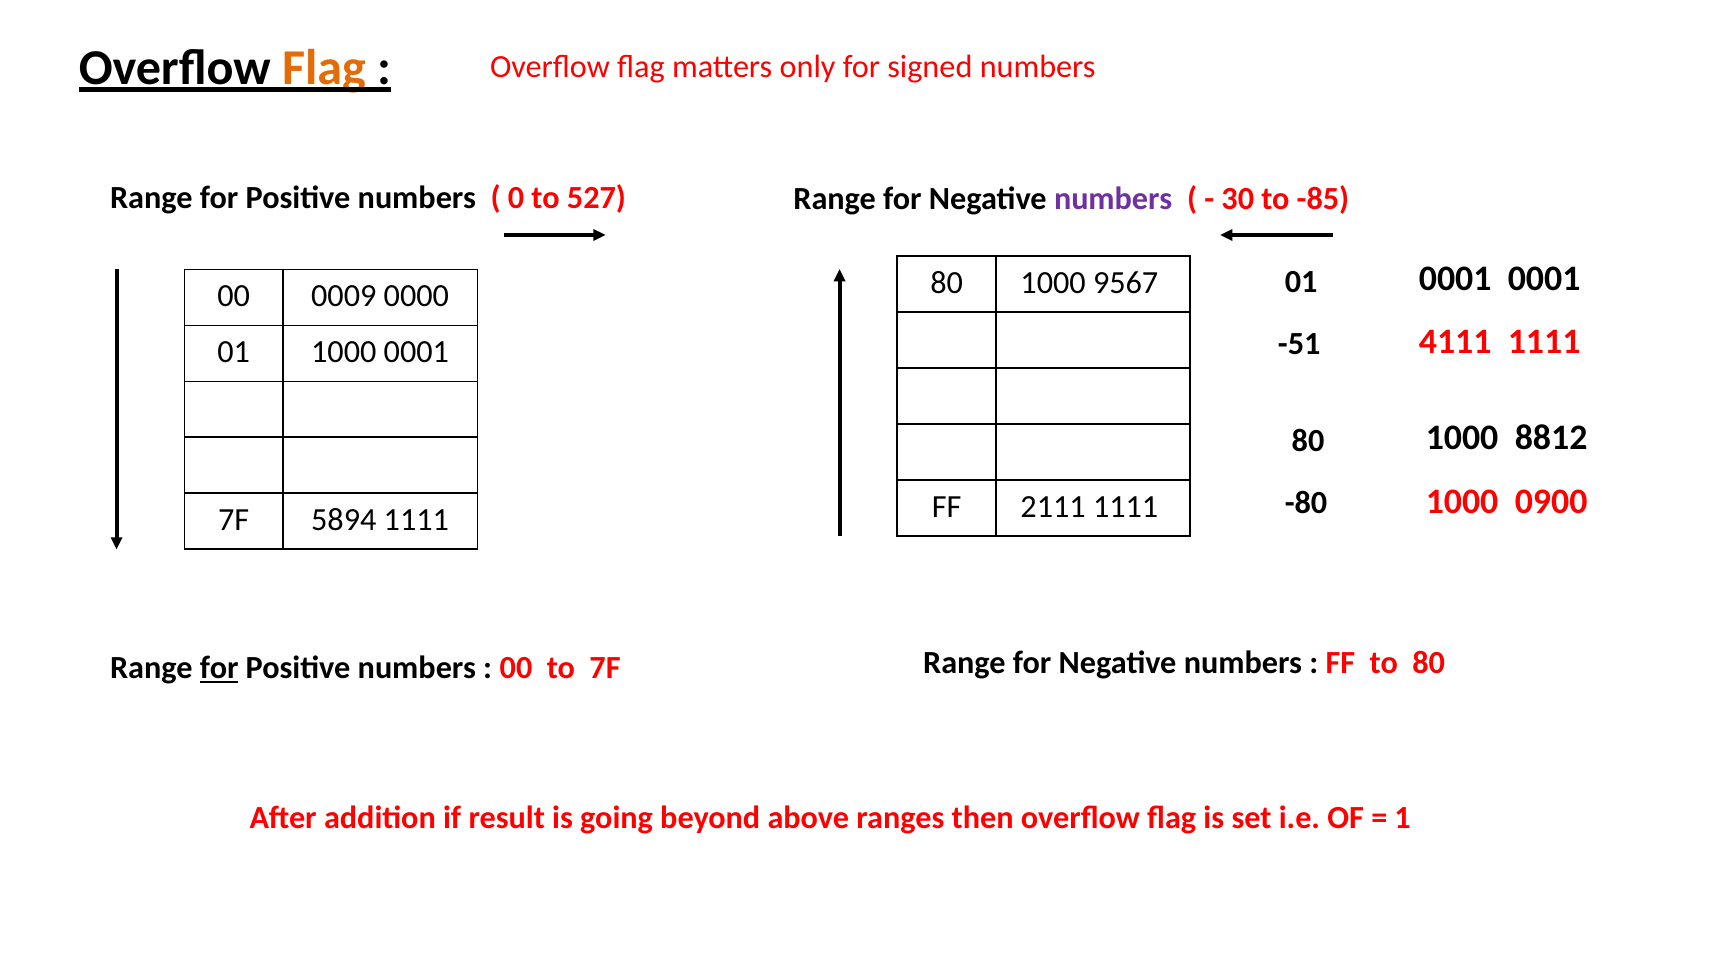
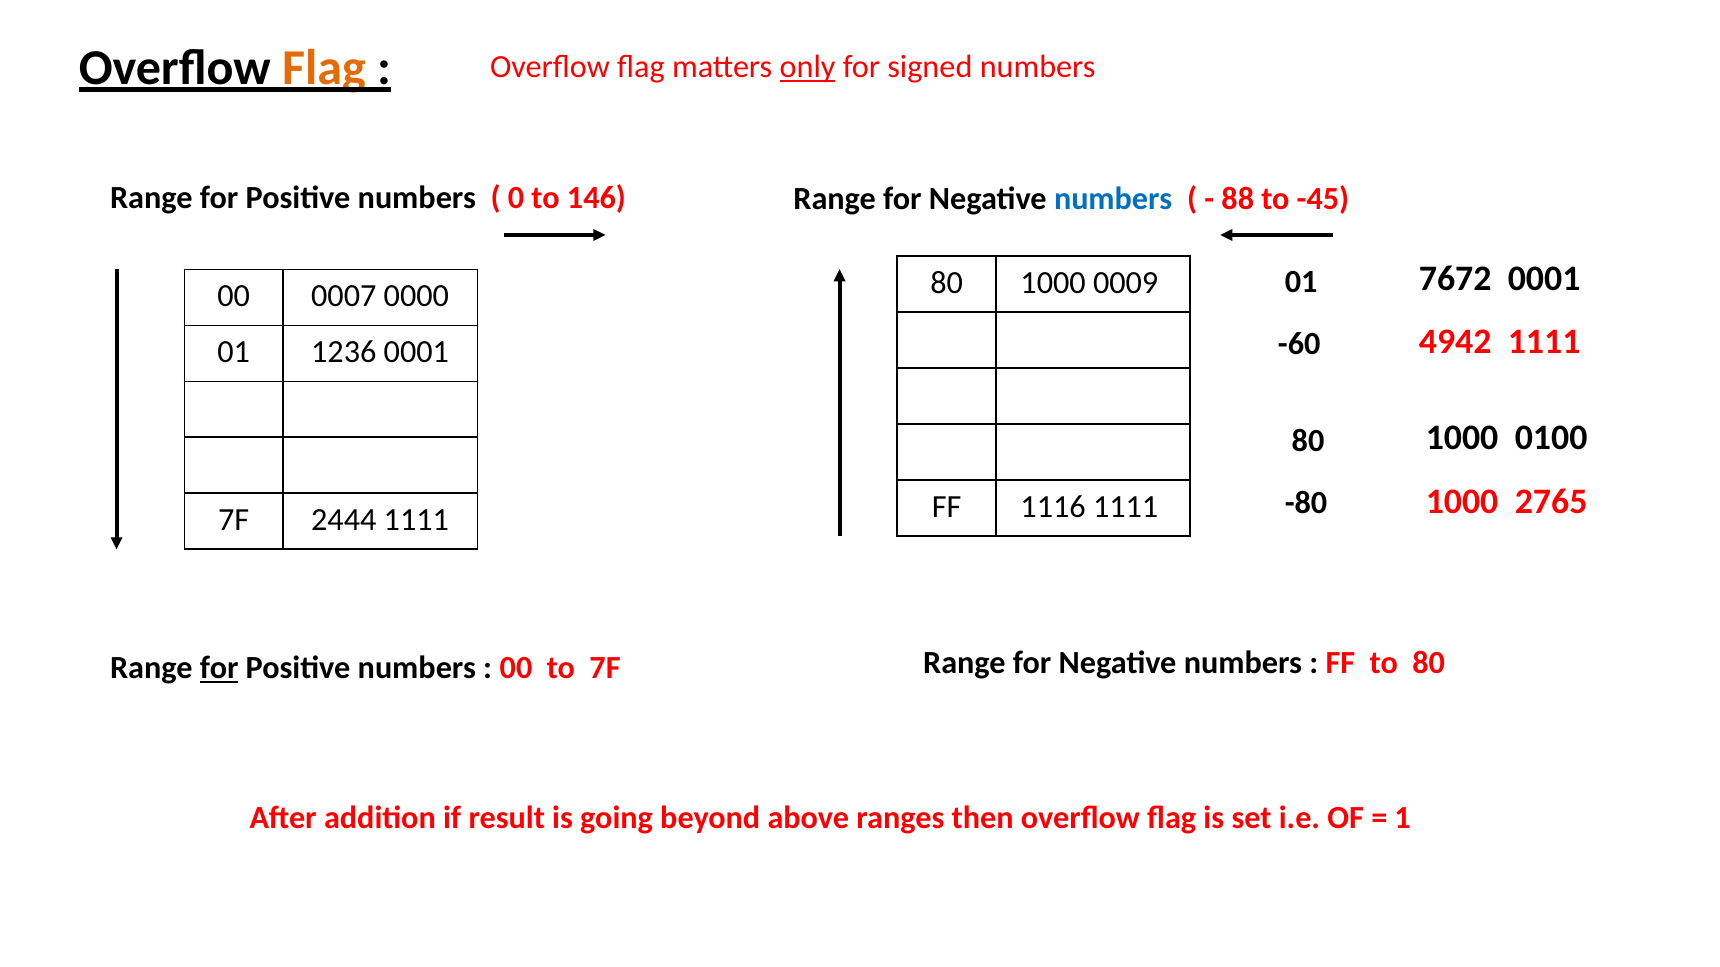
only underline: none -> present (808, 67)
527: 527 -> 146 (596, 198)
numbers colour: purple -> blue (1113, 199)
30: 30 -> 88 (1238, 199)
-85: -85 -> -45 (1323, 199)
01 0001: 0001 -> 7672 (1455, 279)
9567: 9567 -> 0009 (1126, 283)
0009: 0009 -> 0007 (344, 296)
4111: 4111 -> 4942 (1455, 342)
-51: -51 -> -60 (1299, 344)
01 1000: 1000 -> 1236 (344, 352)
8812: 8812 -> 0100 (1551, 438)
0900: 0900 -> 2765 (1551, 502)
2111: 2111 -> 1116 (1053, 507)
5894: 5894 -> 2444 (344, 520)
